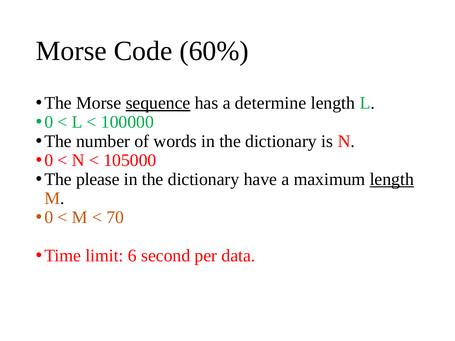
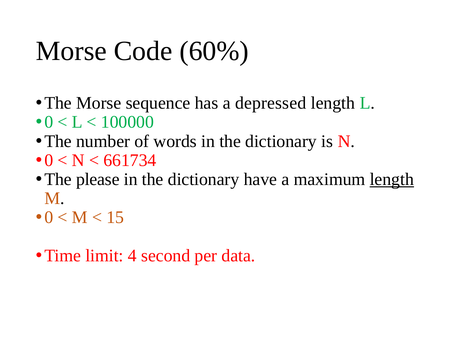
sequence underline: present -> none (158, 103)
determine: determine -> depressed (271, 103)
105000: 105000 -> 661734 (130, 160)
70: 70 -> 15 (115, 218)
6: 6 -> 4 (132, 256)
